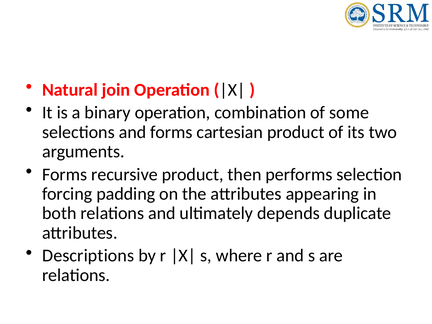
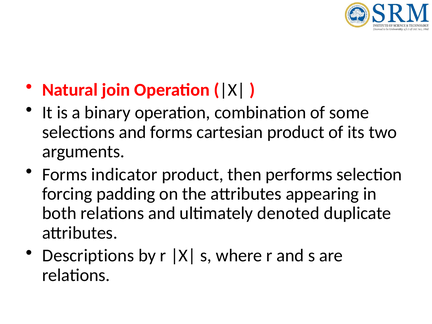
recursive: recursive -> indicator (124, 174)
depends: depends -> denoted (288, 213)
